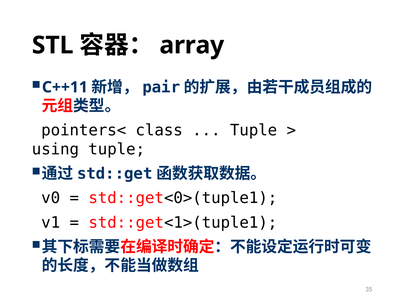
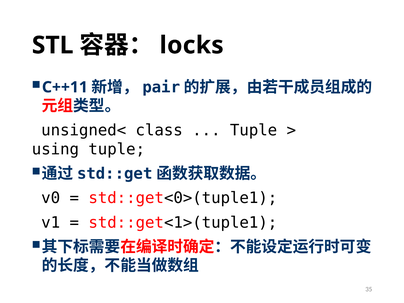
array: array -> locks (192, 45)
pointers<: pointers< -> unsigned< (84, 130)
